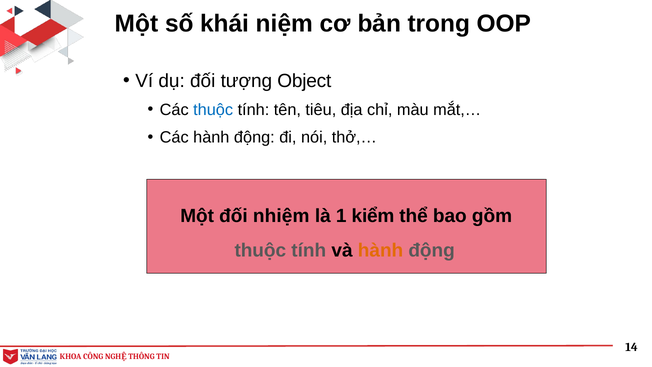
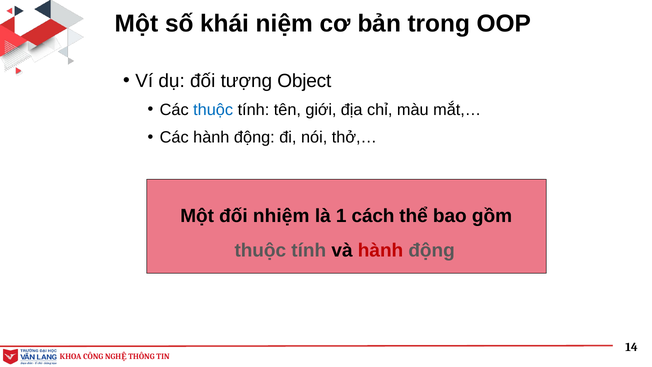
tiêu: tiêu -> giới (321, 110)
kiểm: kiểm -> cách (373, 216)
hành colour: orange -> red (381, 250)
